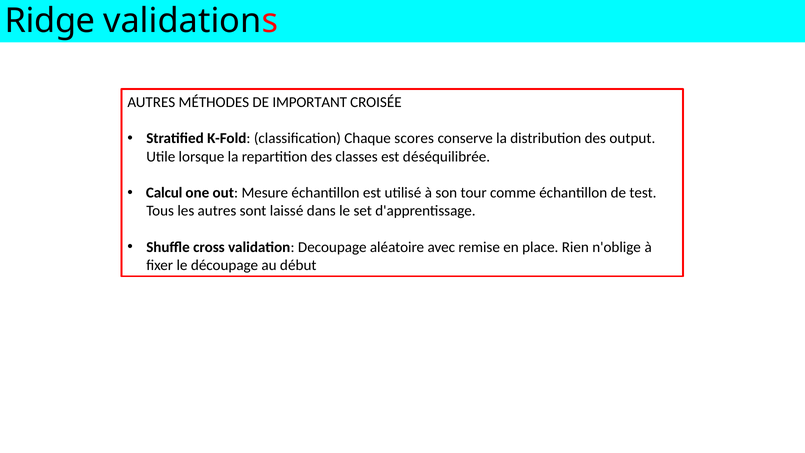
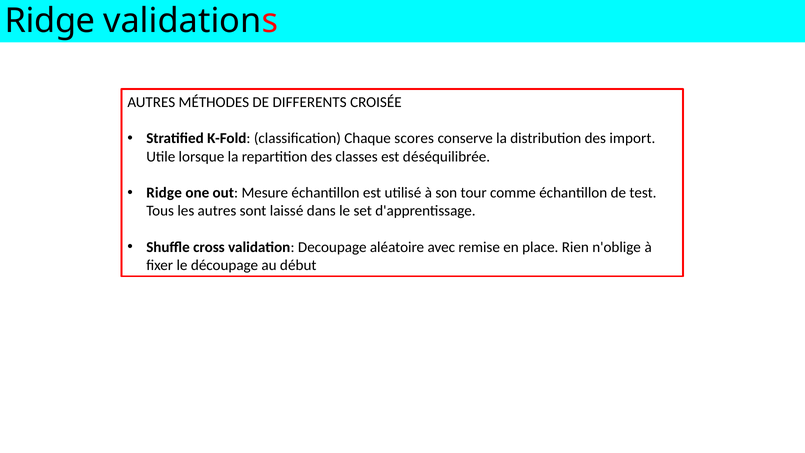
IMPORTANT: IMPORTANT -> DIFFERENTS (310, 102)
output: output -> import (632, 138)
Calcul: Calcul -> Ridge (164, 193)
